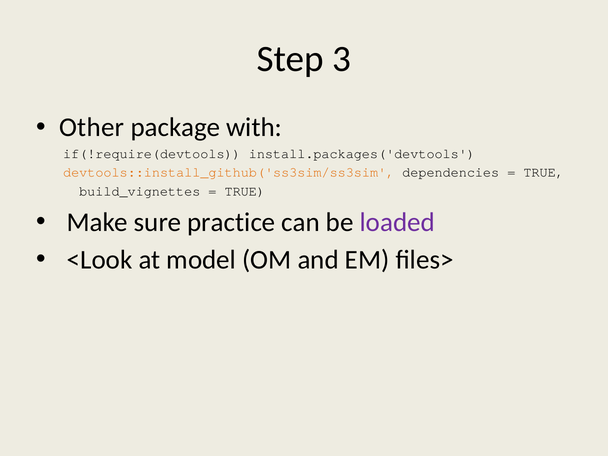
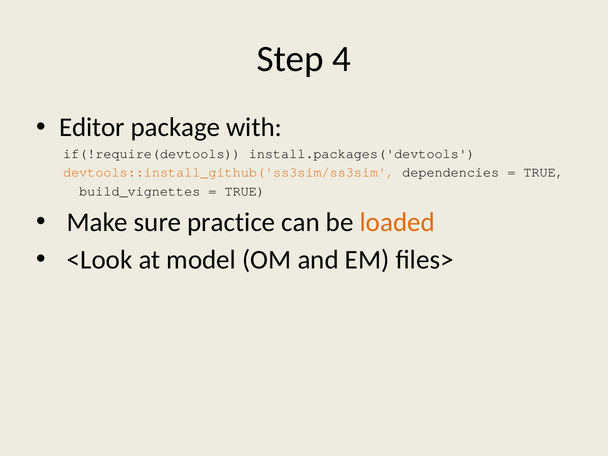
3: 3 -> 4 (342, 59)
Other: Other -> Editor (92, 128)
loaded colour: purple -> orange (397, 222)
